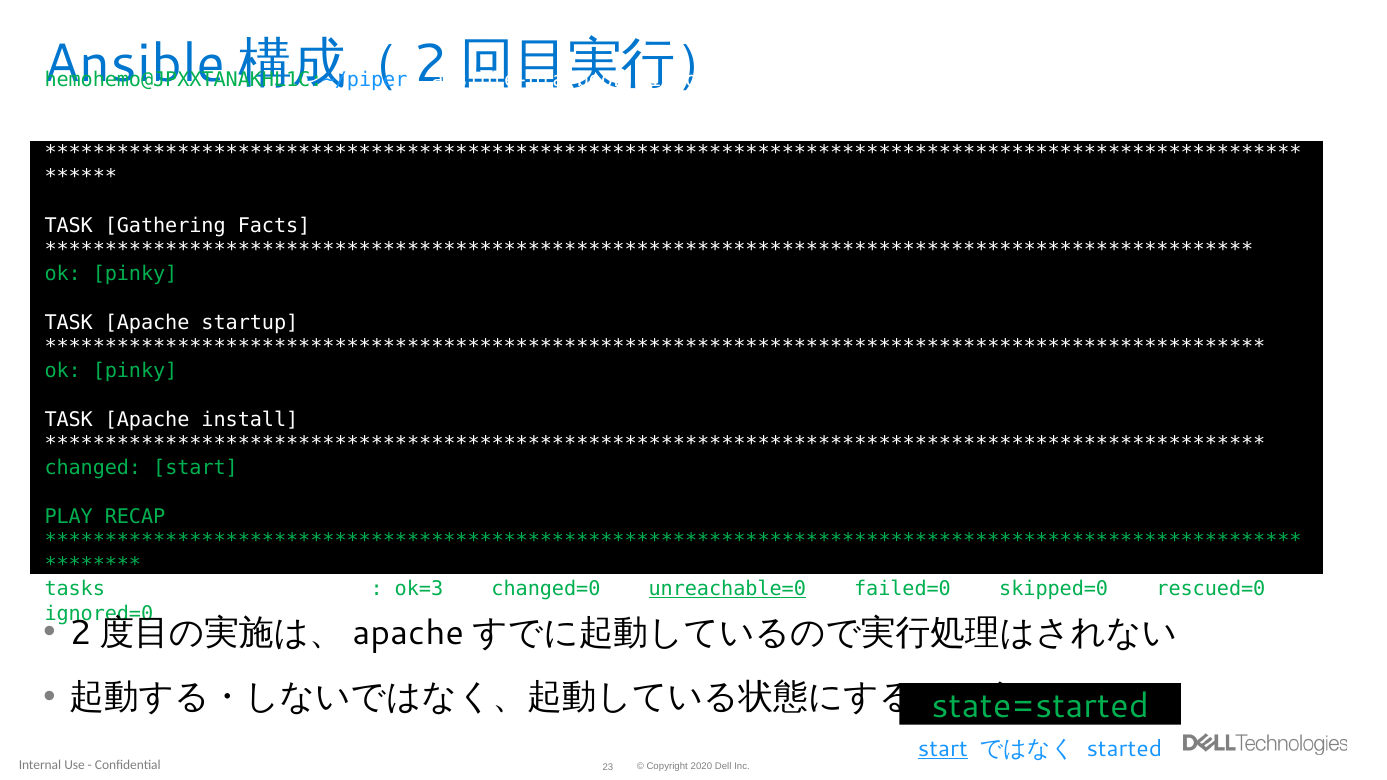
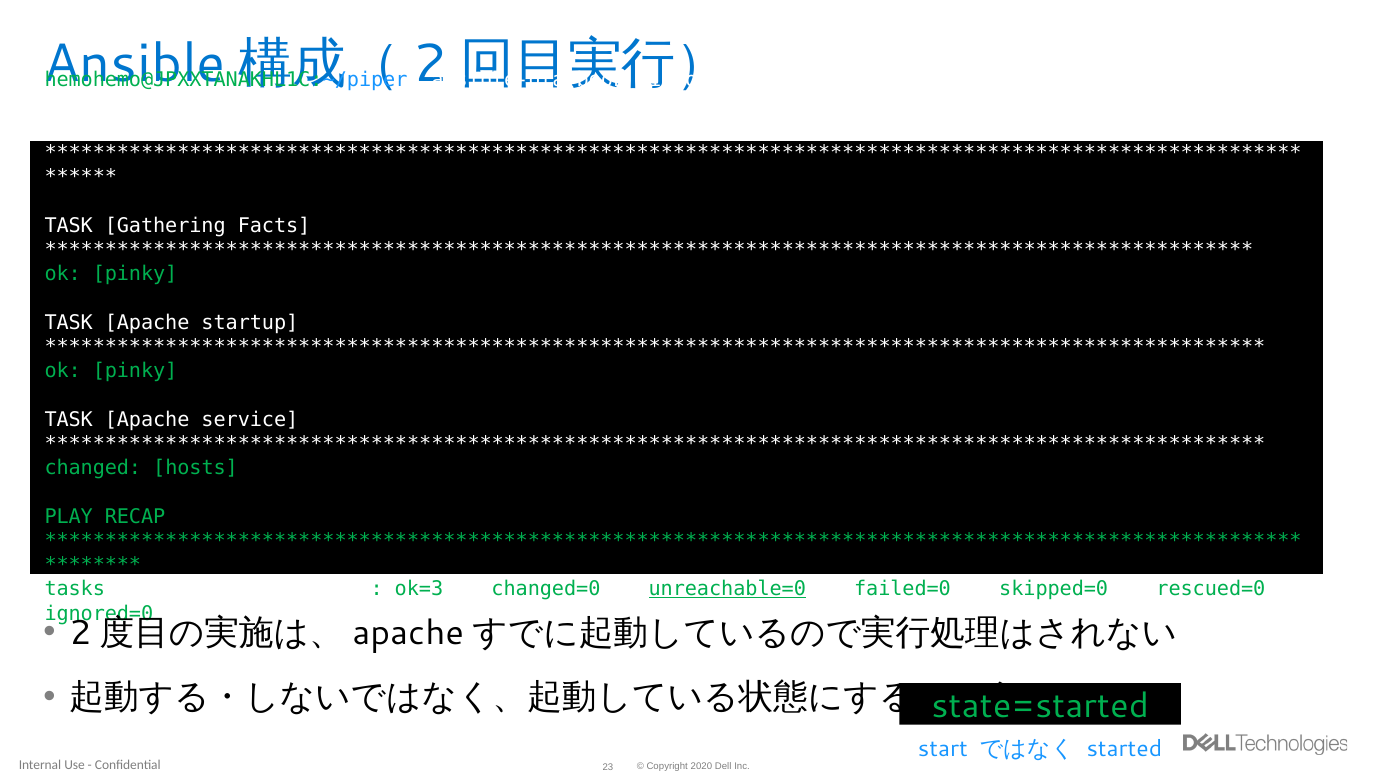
install: install -> service (250, 420)
changed start: start -> hosts (196, 468)
start underline: present -> none (943, 749)
